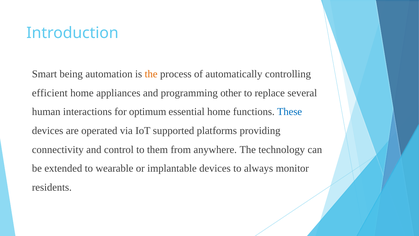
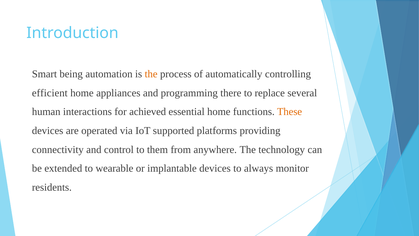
other: other -> there (231, 93)
optimum: optimum -> achieved (148, 112)
These colour: blue -> orange (290, 112)
